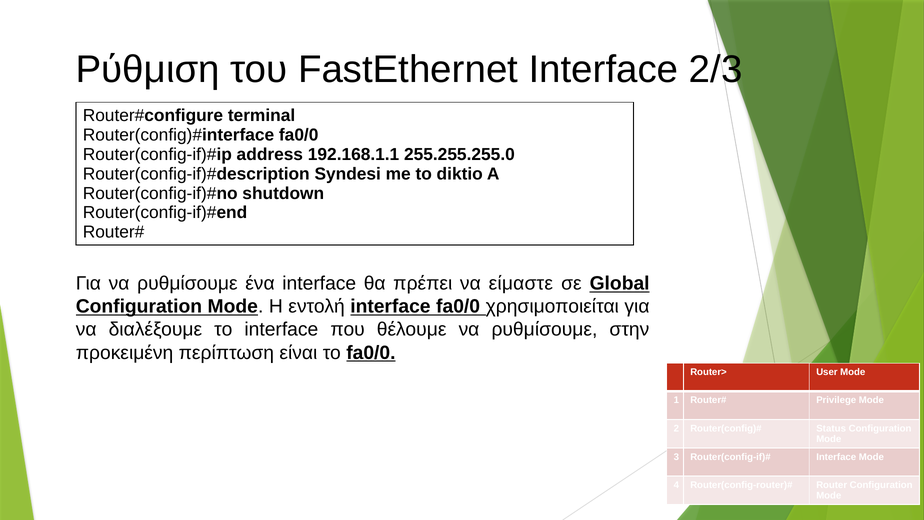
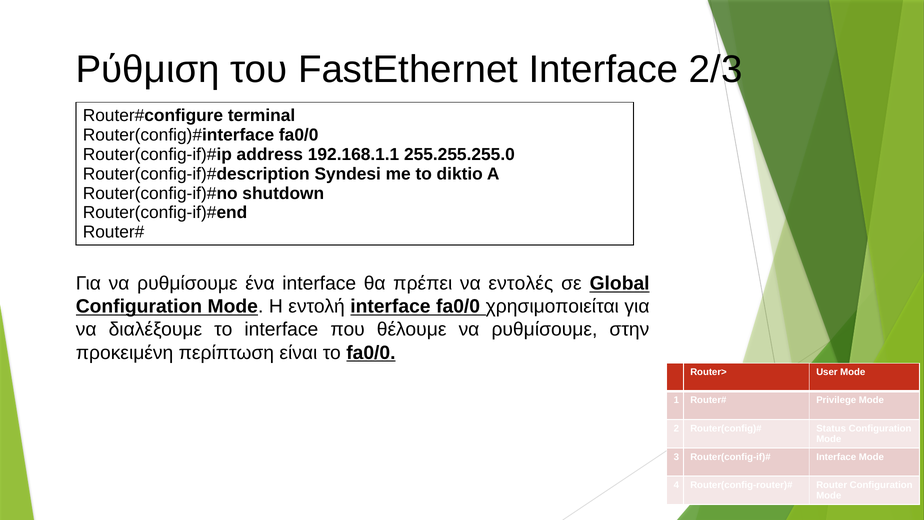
είμαστε: είμαστε -> εντολές (521, 283)
